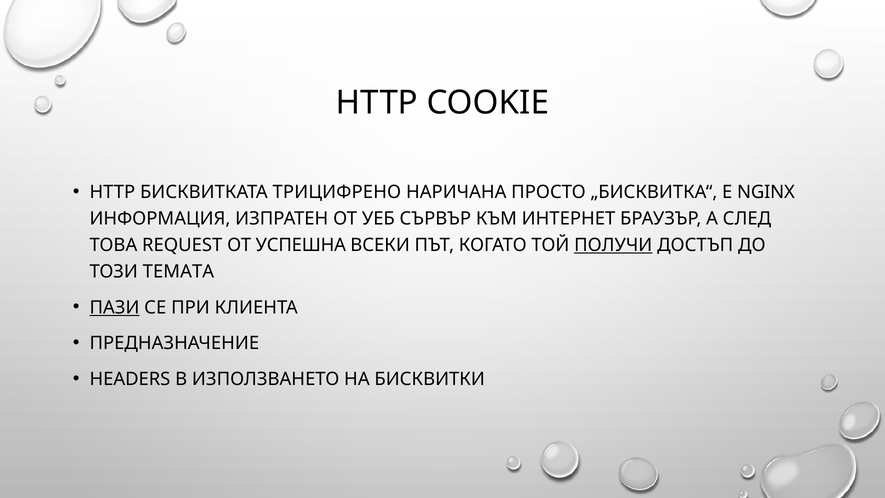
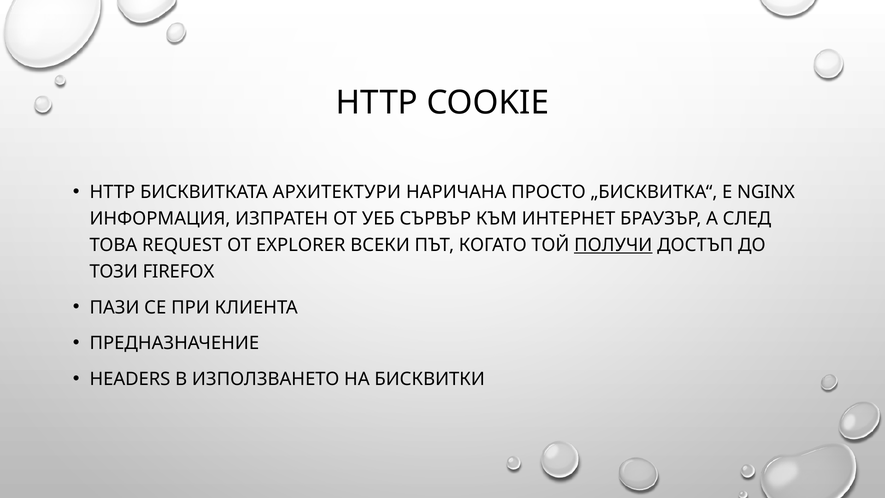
ТРИЦИФРЕНО: ТРИЦИФРЕНО -> АРХИТЕКТУРИ (337, 192)
УСПЕШНА: УСПЕШНА -> EXPLORER (301, 245)
ТЕМАТА: ТЕМАТА -> FIREFOX (178, 272)
ПАЗИ underline: present -> none (115, 307)
